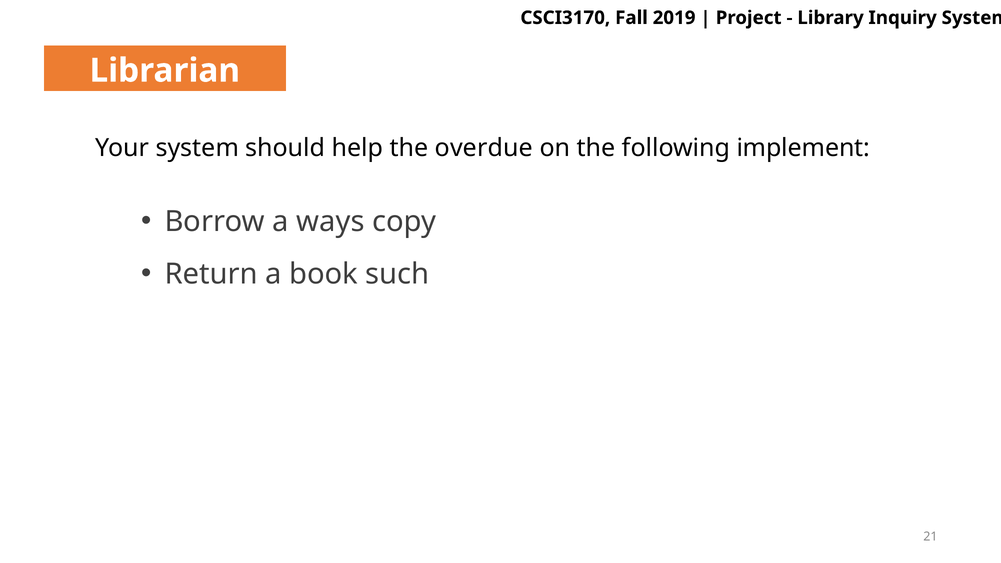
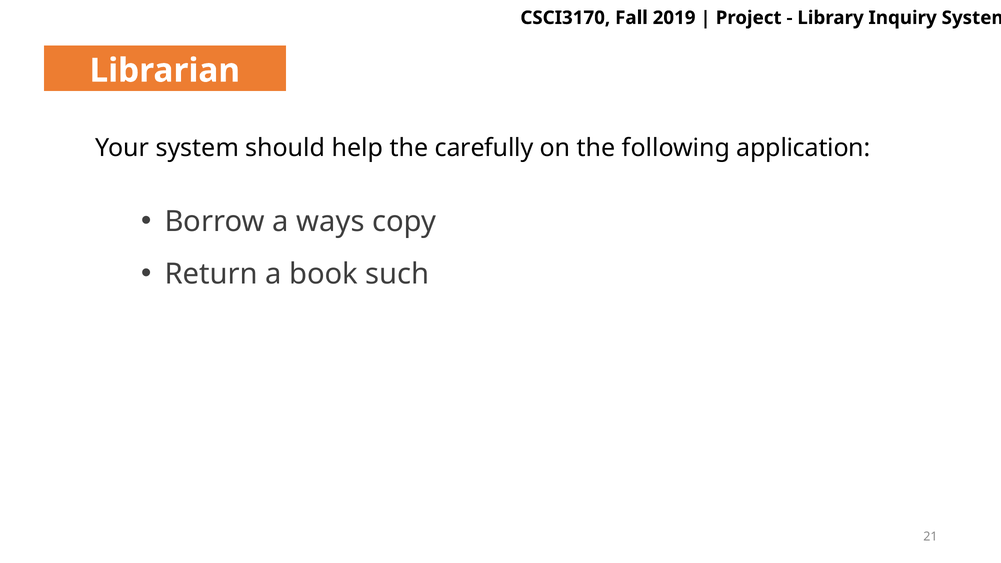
overdue: overdue -> carefully (484, 148)
implement: implement -> application (803, 148)
